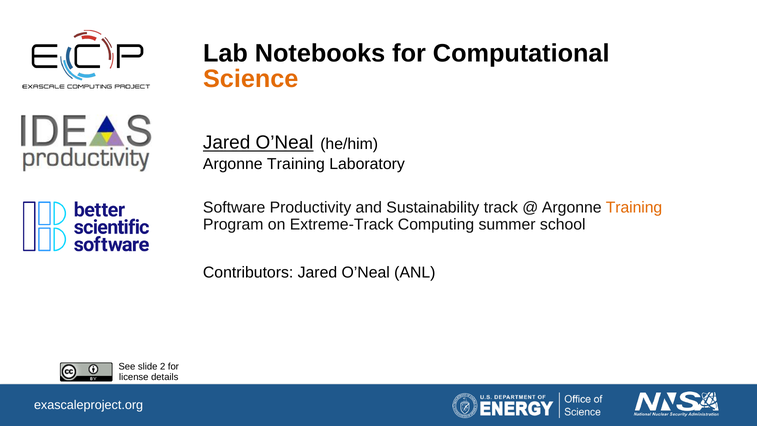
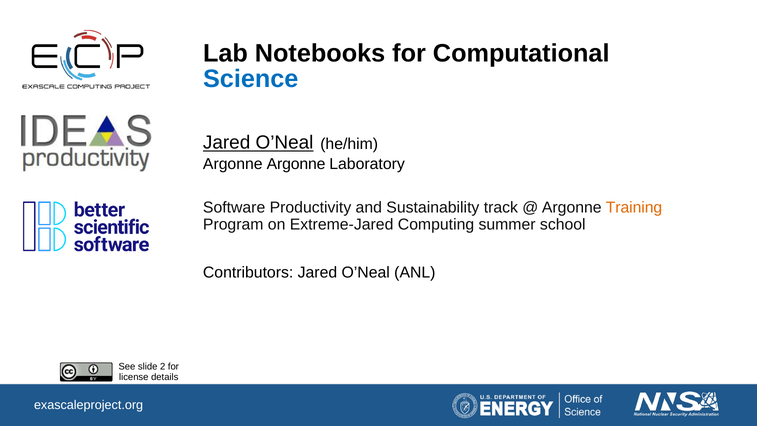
Science colour: orange -> blue (251, 79)
Training: Training -> Argonne (296, 164)
Extreme-Track: Extreme-Track -> Extreme-Jared (342, 225)
